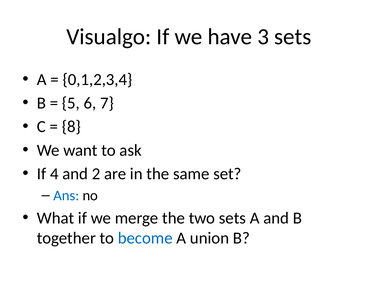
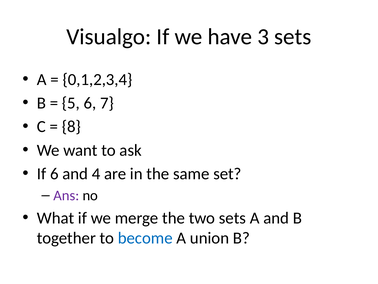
If 4: 4 -> 6 (54, 173)
2: 2 -> 4 (96, 173)
Ans colour: blue -> purple (66, 195)
